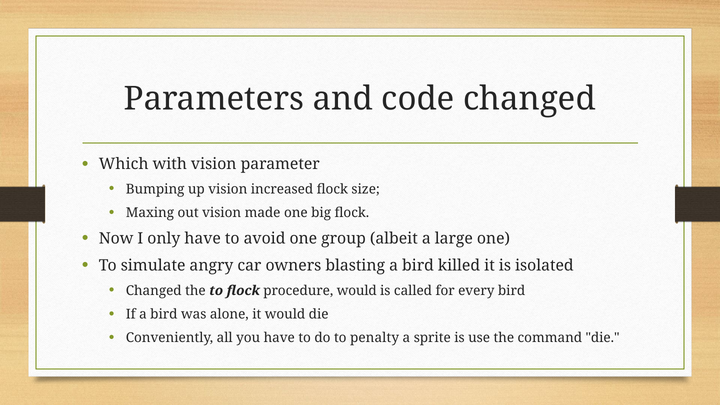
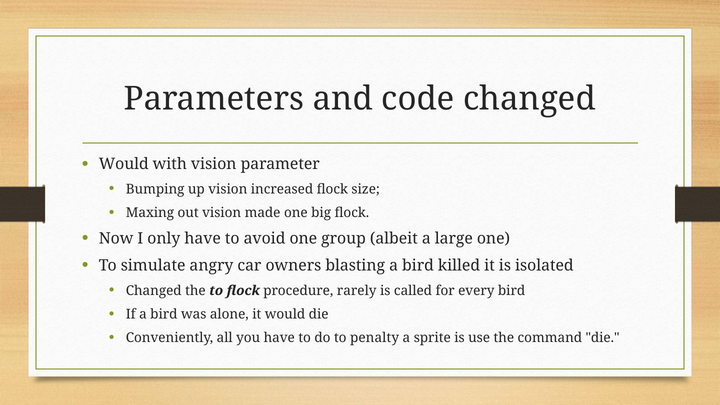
Which: Which -> Would (124, 164)
procedure would: would -> rarely (357, 291)
